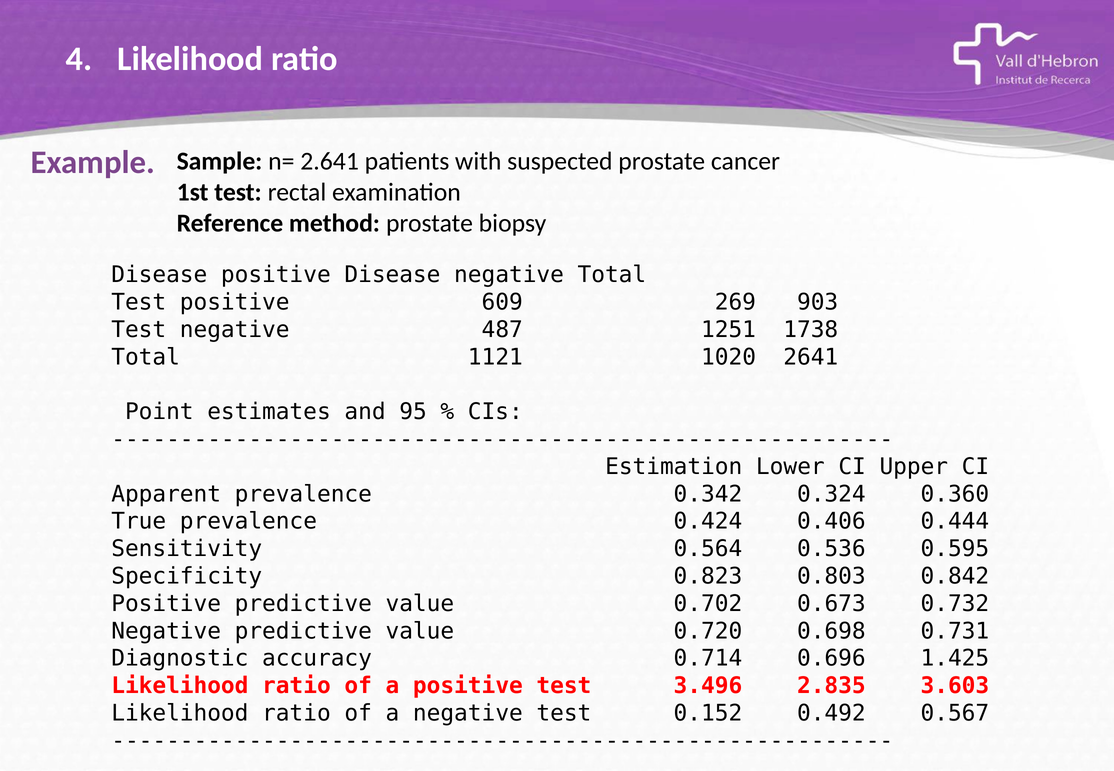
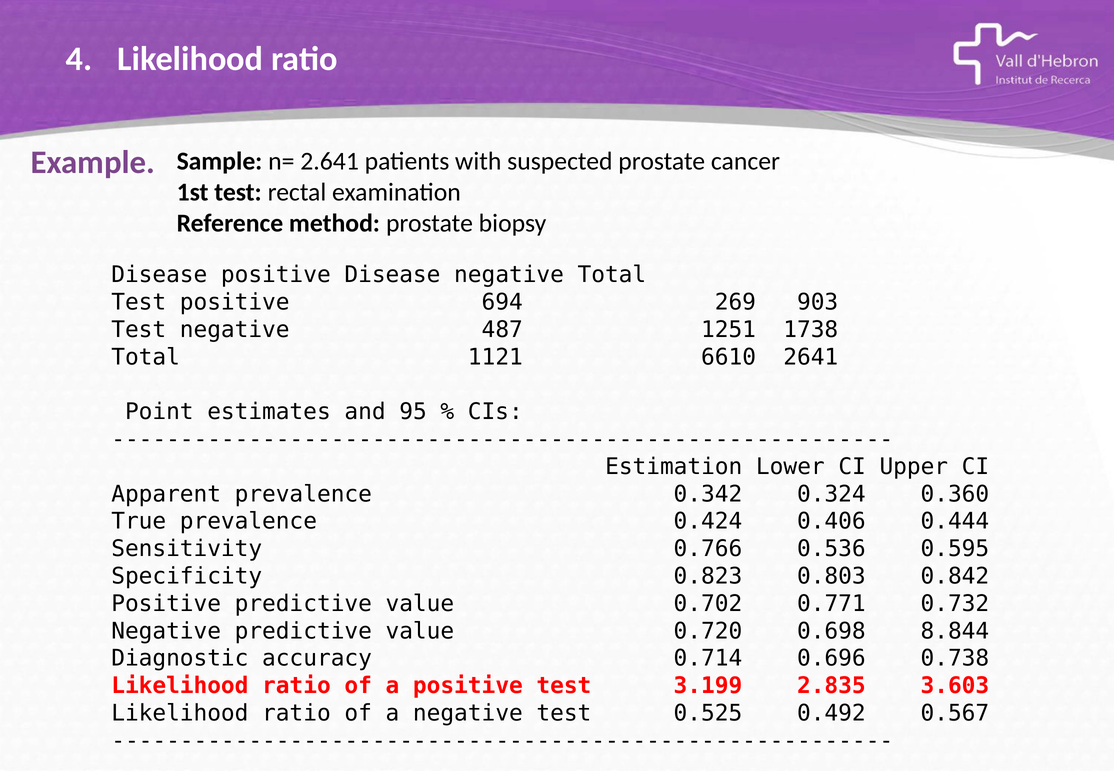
609: 609 -> 694 (502, 302)
1020: 1020 -> 6610 (729, 357)
0.564: 0.564 -> 0.766 (708, 549)
0.673: 0.673 -> 0.771 (831, 604)
0.731: 0.731 -> 8.844 (955, 631)
1.425: 1.425 -> 0.738 (955, 659)
3.496: 3.496 -> 3.199 (708, 686)
0.152: 0.152 -> 0.525 (708, 713)
